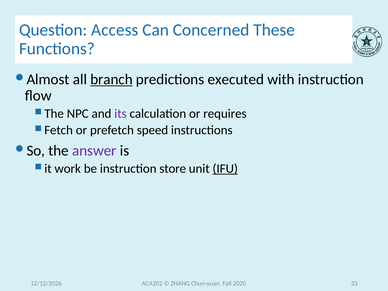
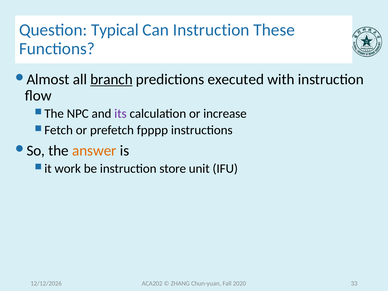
Access: Access -> Typical (115, 30)
Can Concerned: Concerned -> Instruction (211, 30)
requires: requires -> increase (225, 114)
speed: speed -> fpppp (152, 130)
answer colour: purple -> orange (94, 151)
IFU underline: present -> none (225, 169)
